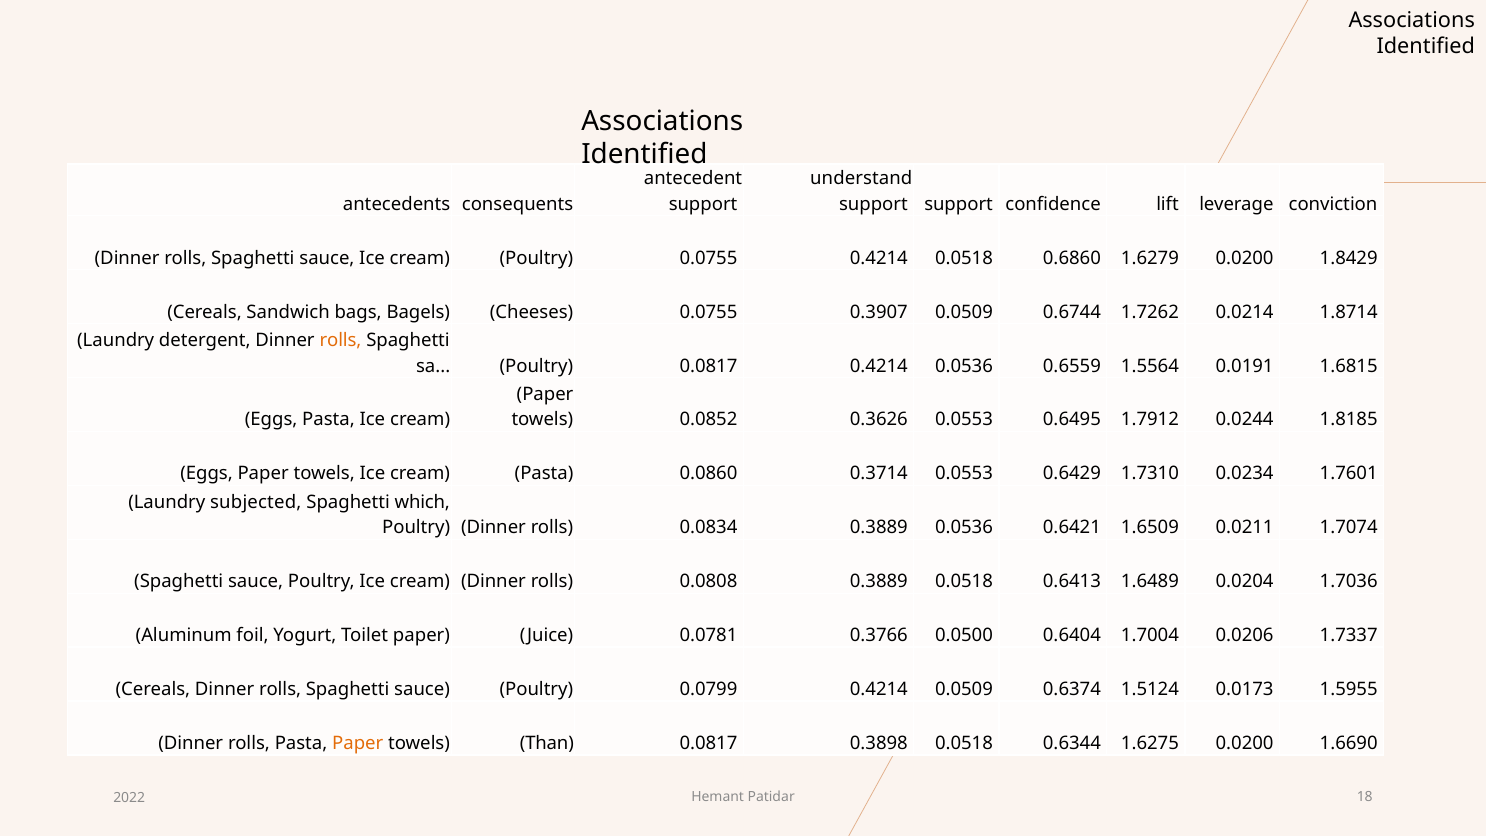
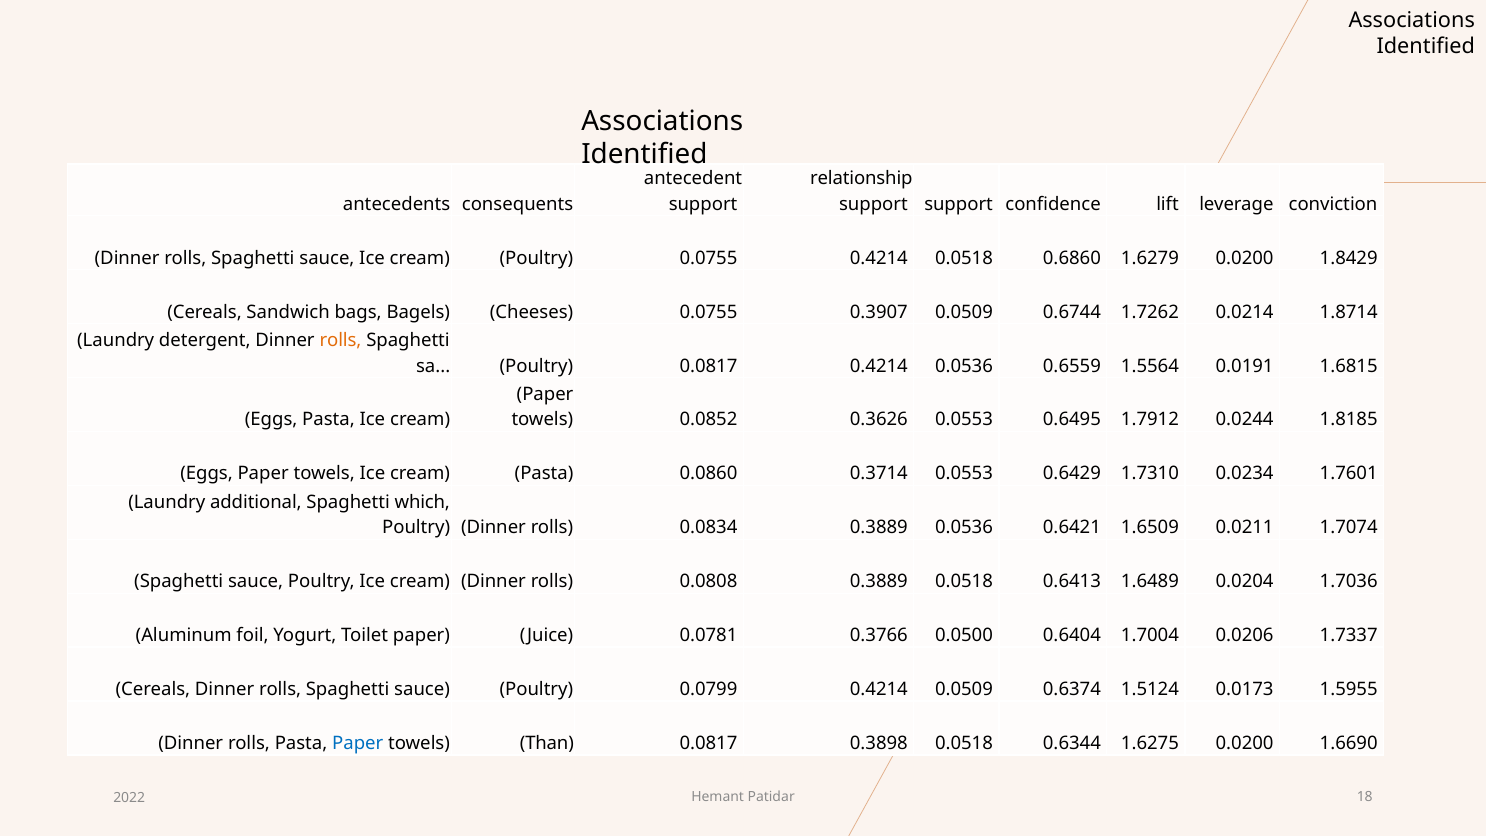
understand: understand -> relationship (861, 179)
subjected: subjected -> additional (256, 502)
Paper colour: orange -> blue (358, 743)
